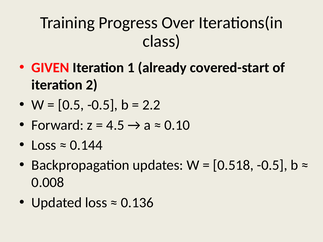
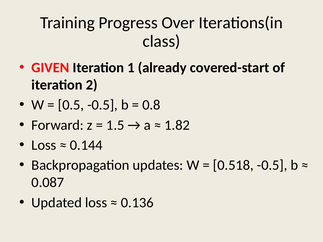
2.2: 2.2 -> 0.8 (151, 105)
4.5: 4.5 -> 1.5 (115, 125)
0.10: 0.10 -> 1.82 (177, 125)
0.008: 0.008 -> 0.087 (48, 183)
